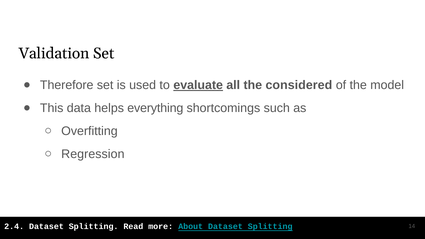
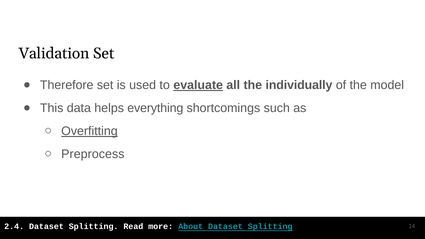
considered: considered -> individually (299, 85)
Overfitting underline: none -> present (89, 131)
Regression: Regression -> Preprocess (93, 154)
